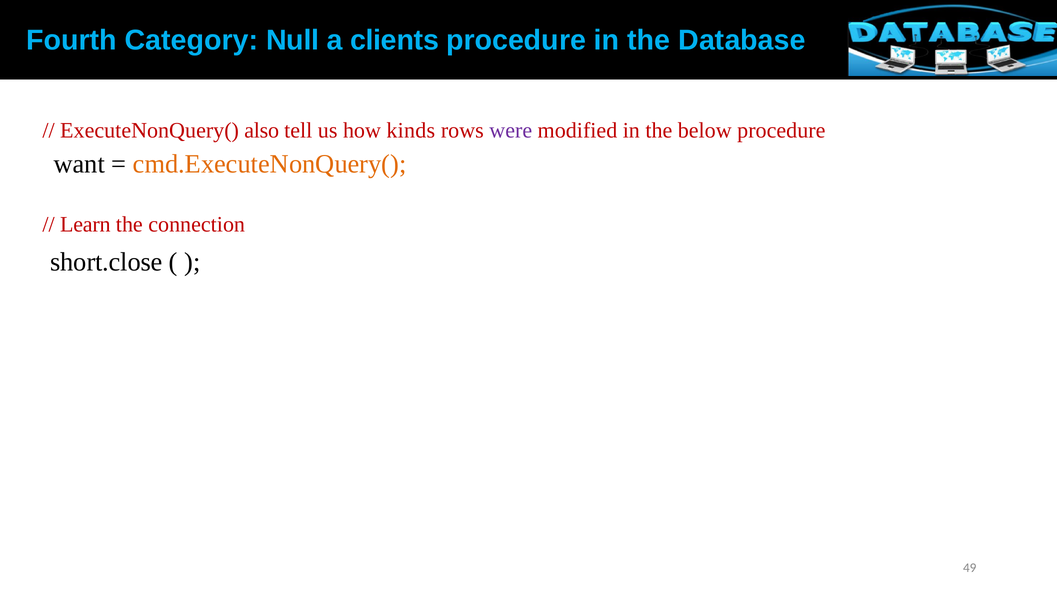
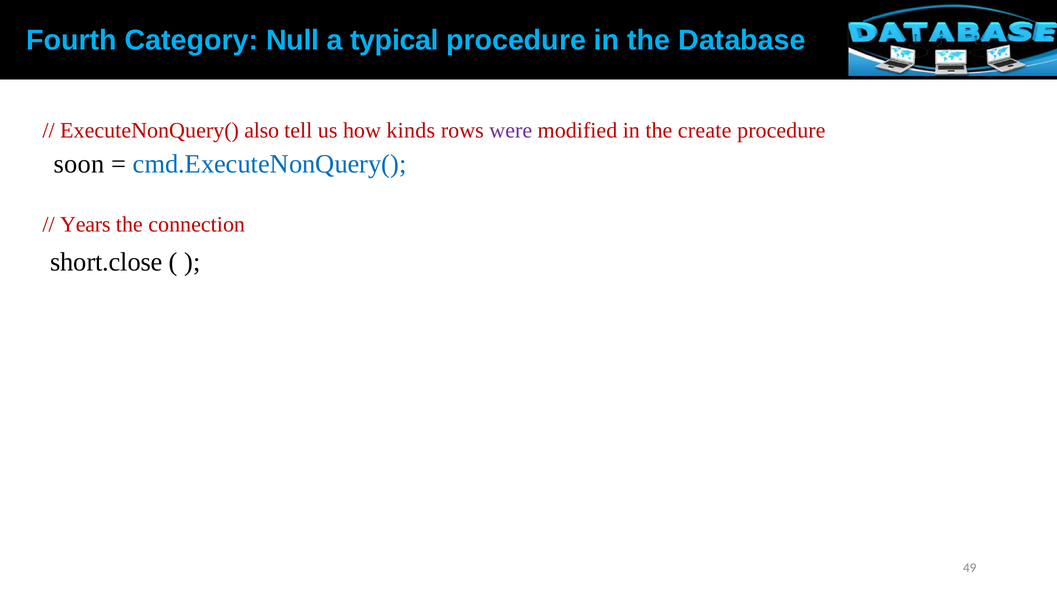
clients: clients -> typical (394, 40)
below: below -> create (705, 131)
want: want -> soon (79, 164)
cmd.ExecuteNonQuery( colour: orange -> blue (270, 164)
Learn: Learn -> Years (85, 224)
